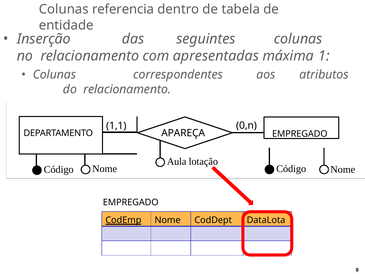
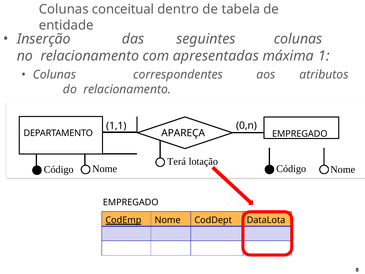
referencia: referencia -> conceitual (123, 9)
Aula: Aula -> Terá (177, 161)
